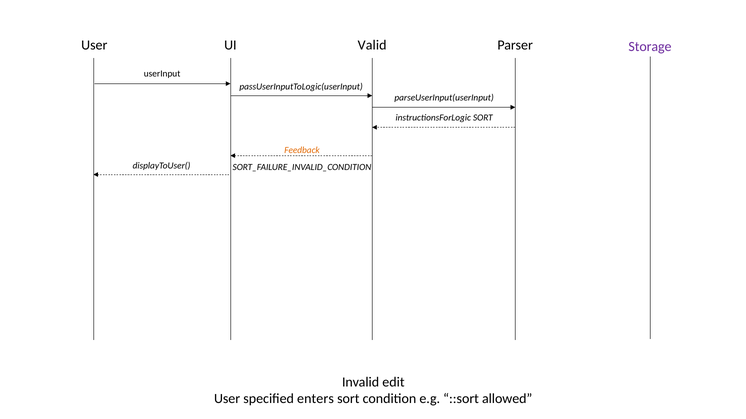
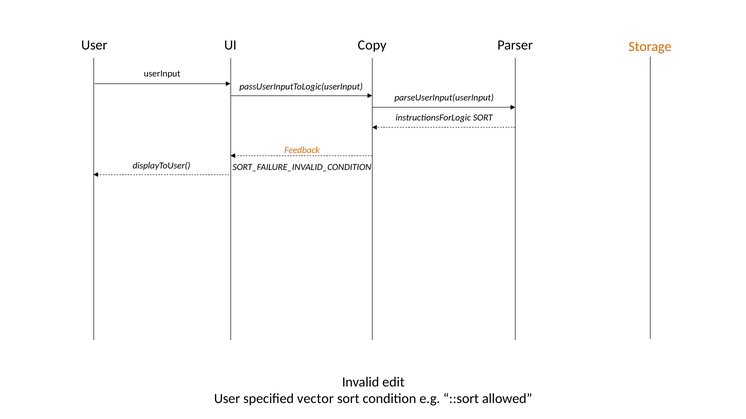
Storage colour: purple -> orange (650, 47)
Valid: Valid -> Copy (372, 45)
enters: enters -> vector (315, 399)
